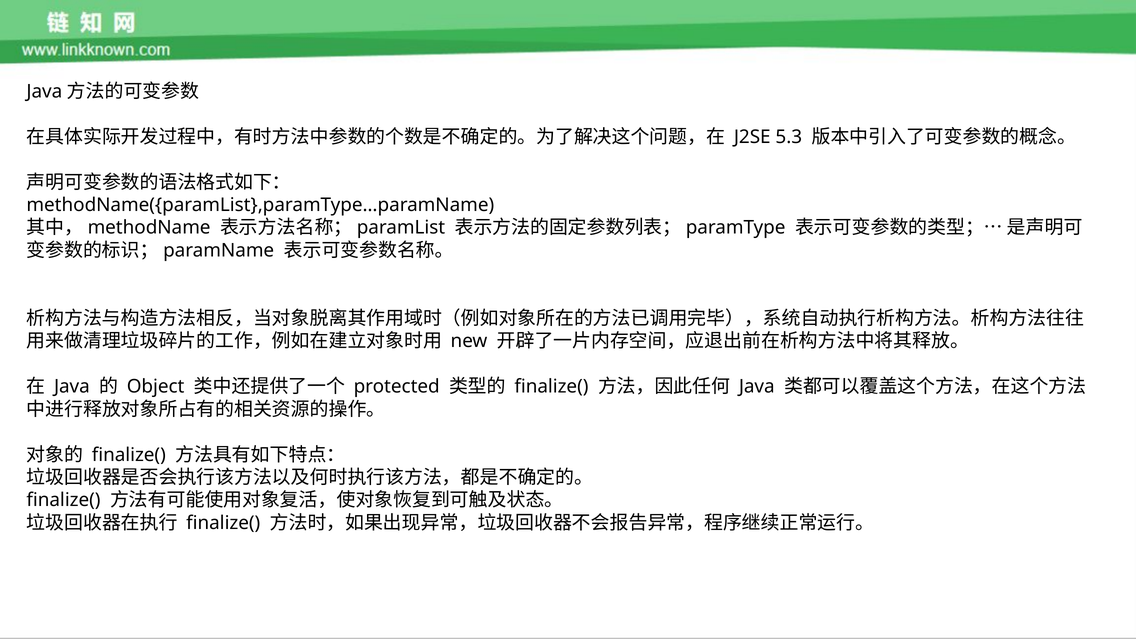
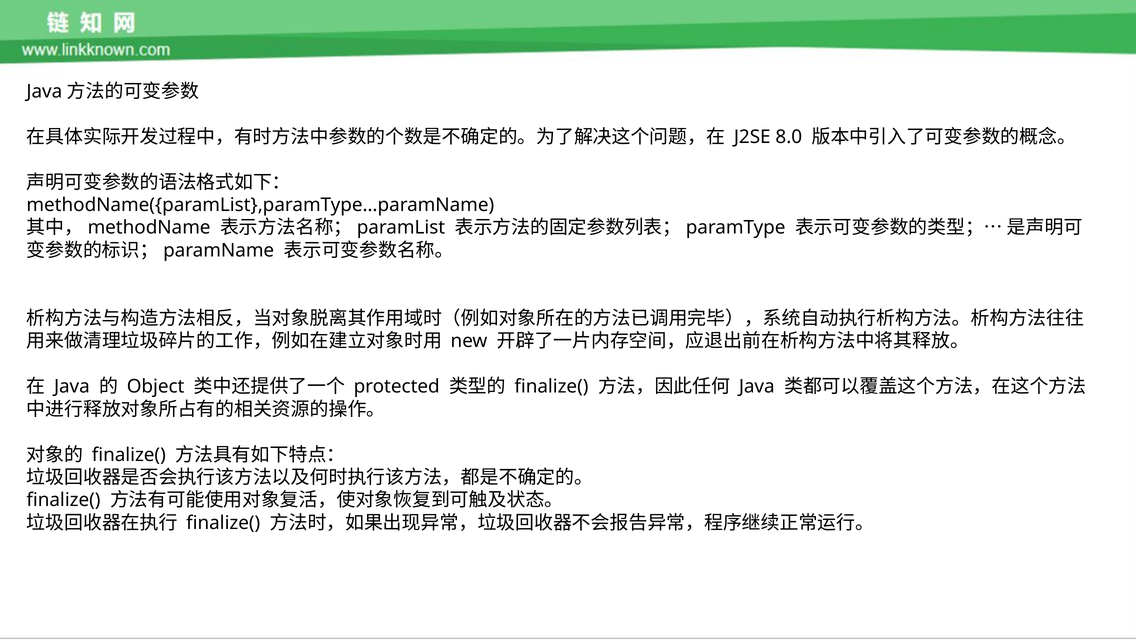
5.3: 5.3 -> 8.0 (789, 137)
